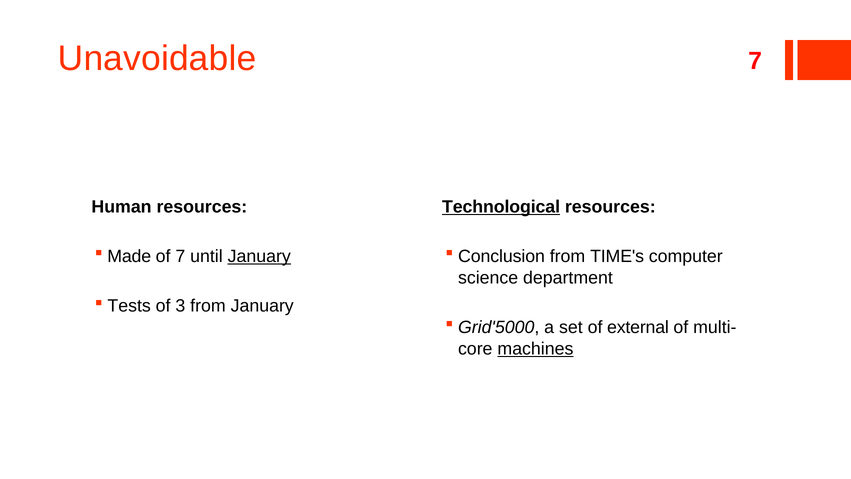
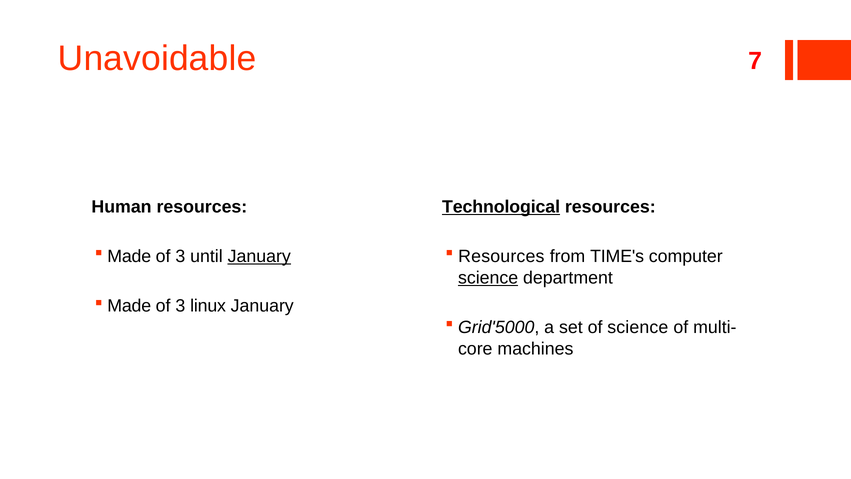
7: 7 -> 3 (180, 256)
Conclusion: Conclusion -> Resources (501, 256)
science underline: none -> present (488, 277)
Tests: Tests -> Made (129, 306)
3 from: from -> linux (208, 306)
of external: external -> science (638, 327)
machines underline: present -> none (535, 348)
